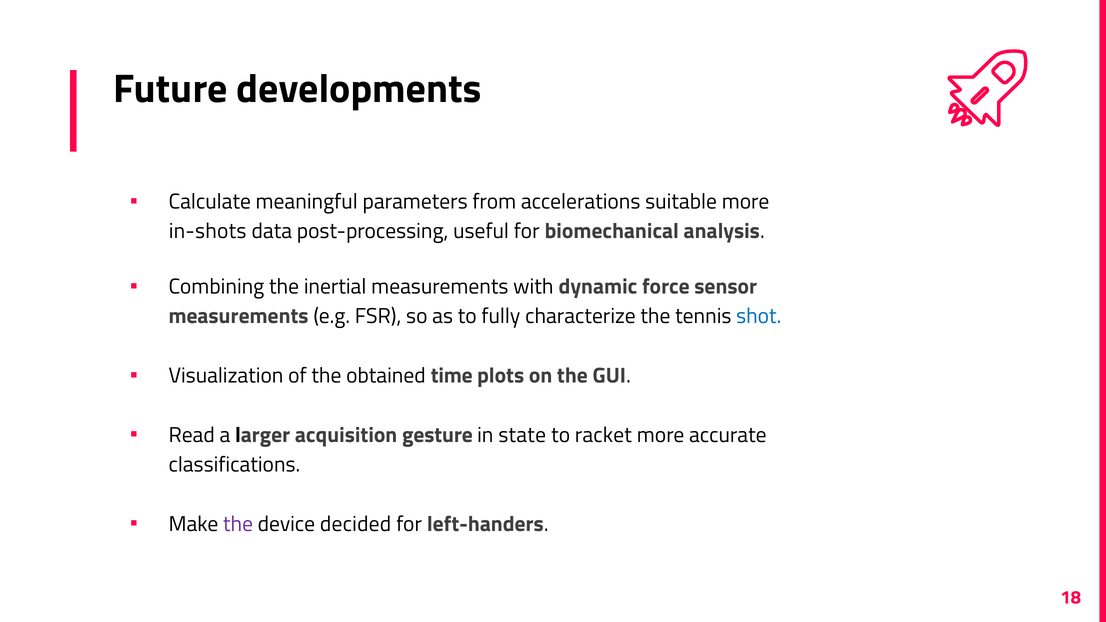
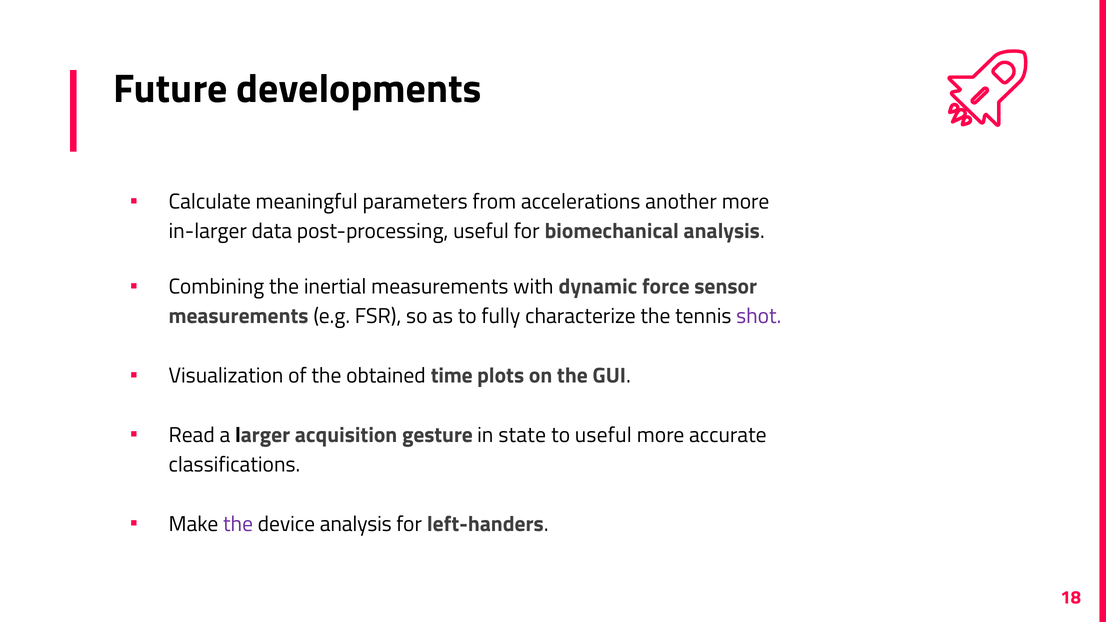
suitable: suitable -> another (681, 202)
in-shots: in-shots -> in-larger (208, 231)
shot colour: blue -> purple (759, 316)
to racket: racket -> useful (603, 435)
device decided: decided -> analysis (356, 524)
